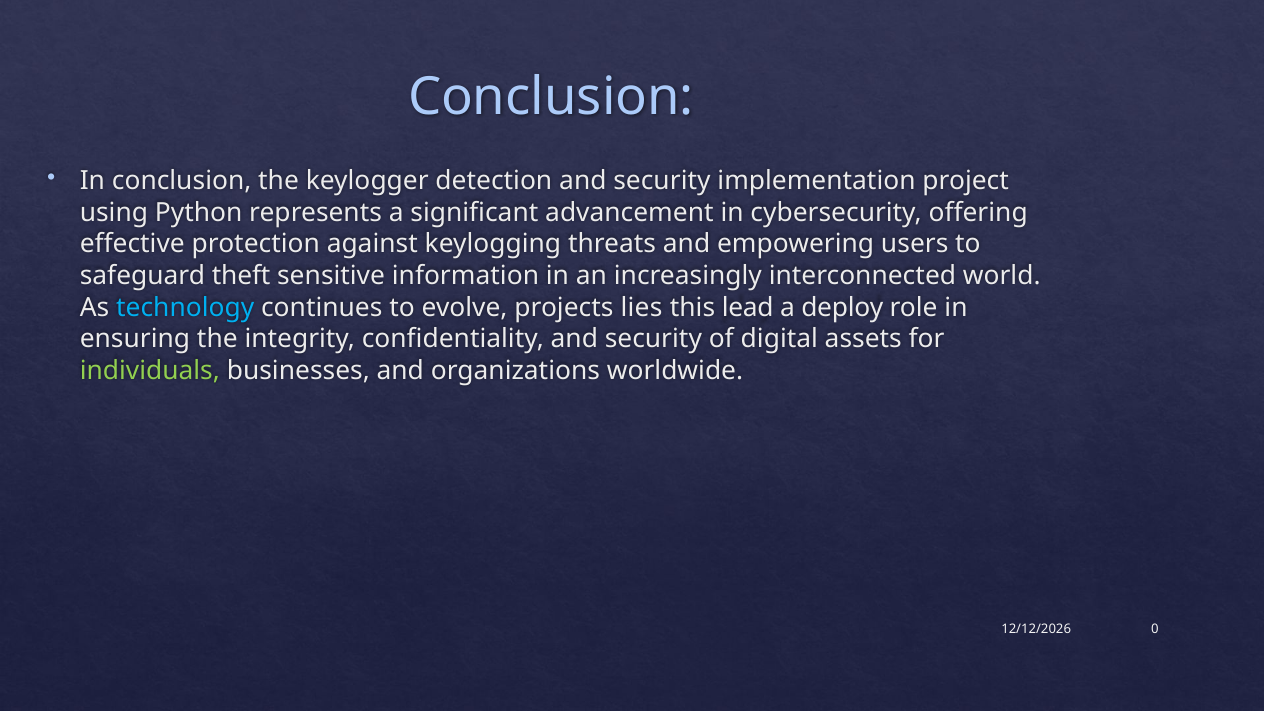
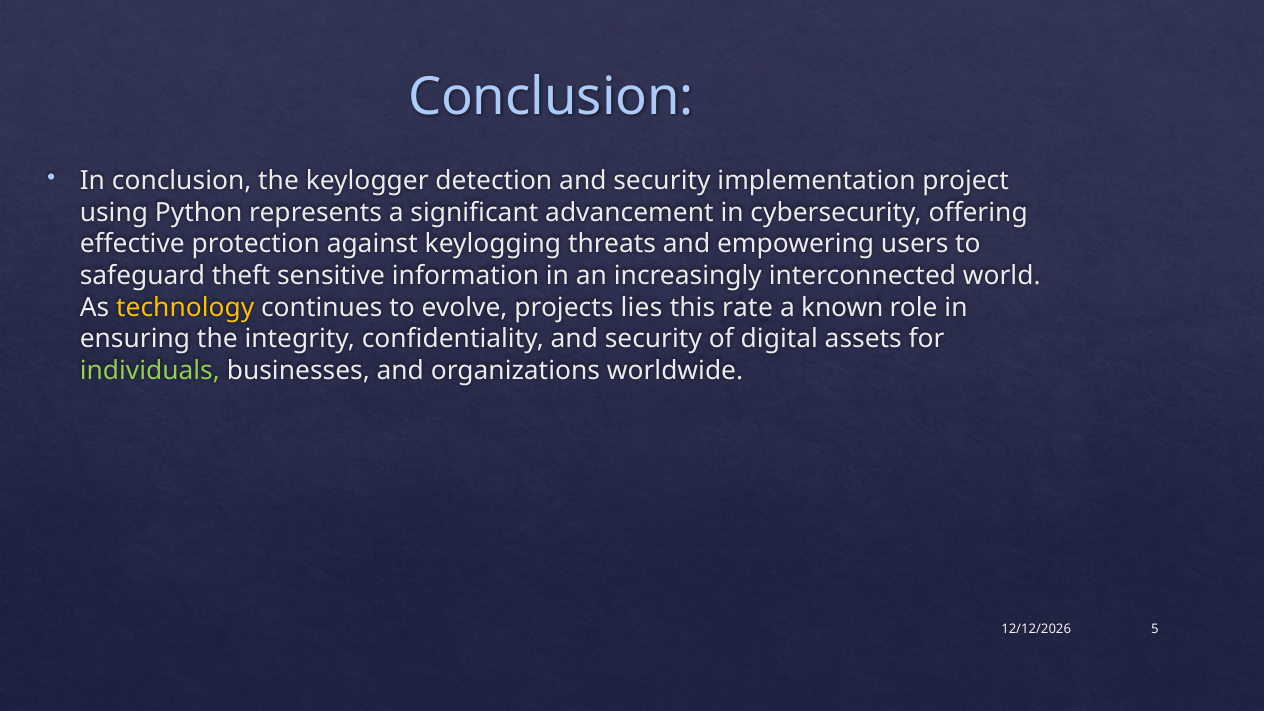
technology colour: light blue -> yellow (185, 308)
lead: lead -> rate (747, 308)
deploy: deploy -> known (842, 308)
0: 0 -> 5 (1155, 629)
